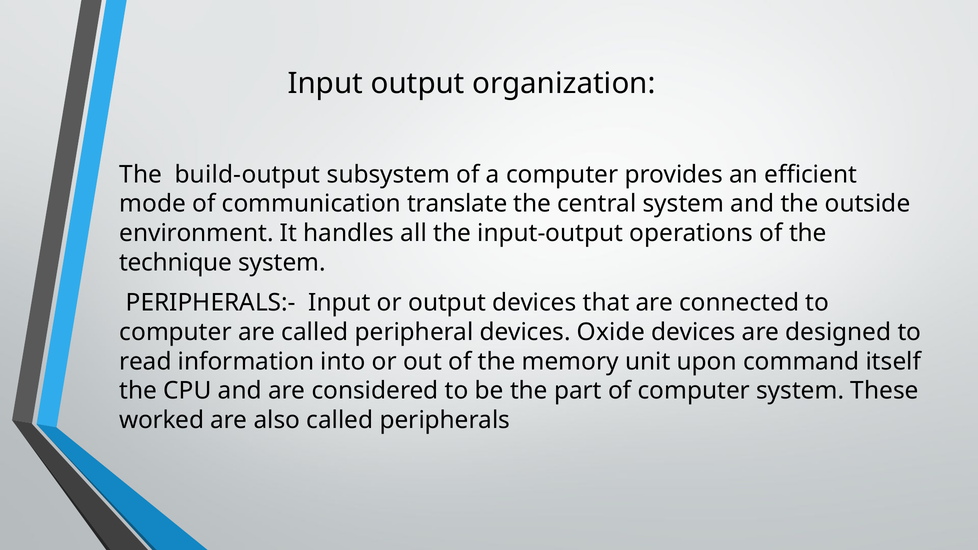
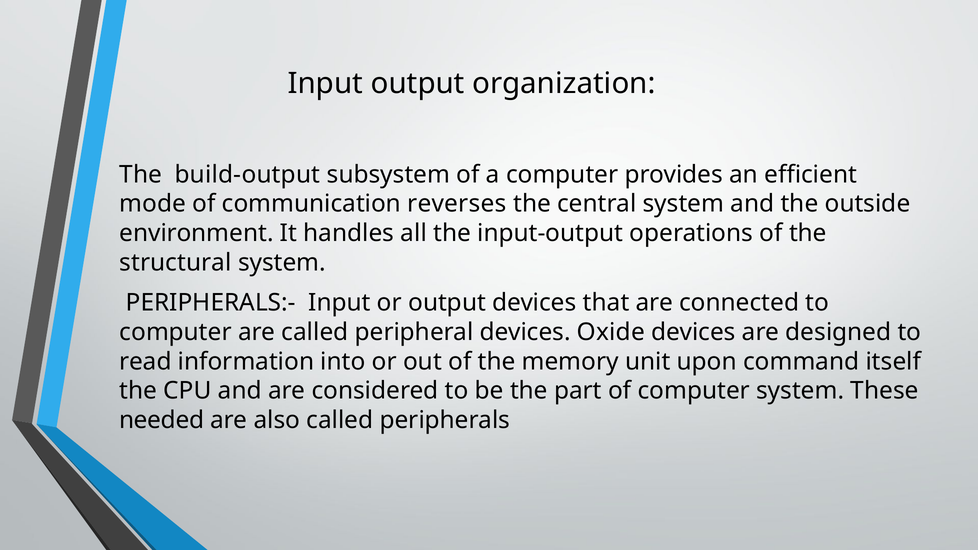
translate: translate -> reverses (457, 204)
technique: technique -> structural (176, 263)
worked: worked -> needed (162, 420)
